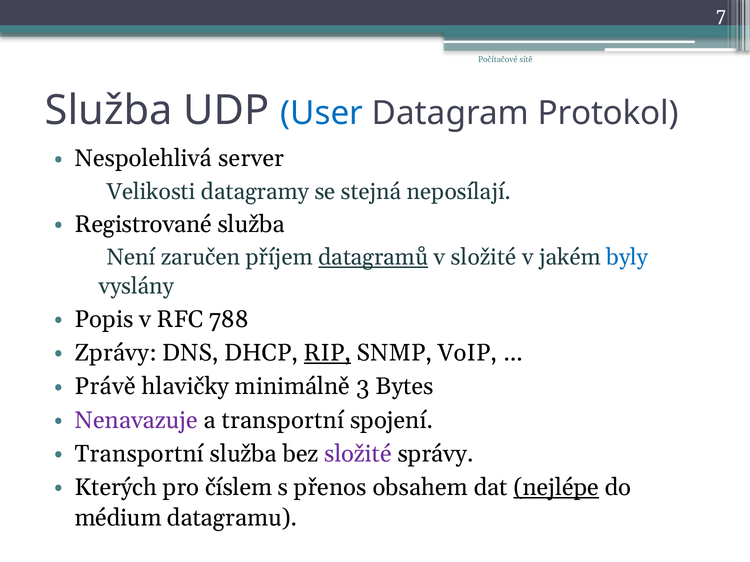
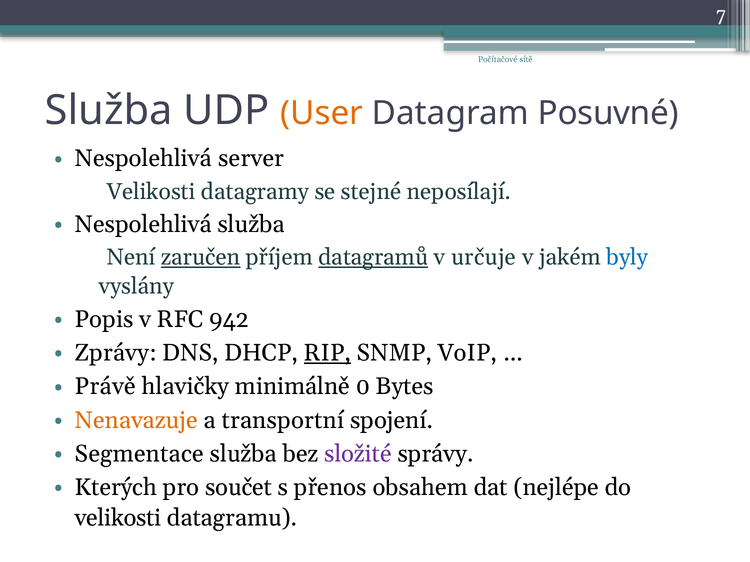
User colour: blue -> orange (322, 113)
Protokol: Protokol -> Posuvné (608, 113)
stejná: stejná -> stejné (371, 192)
Registrované: Registrované -> Nespolehlivá (143, 225)
zaručen underline: none -> present (201, 258)
v složité: složité -> určuje (484, 258)
788: 788 -> 942 (229, 320)
3: 3 -> 0 (363, 387)
Nenavazuje colour: purple -> orange (136, 421)
Transportní: Transportní -> Segmentace (139, 454)
číslem: číslem -> součet (239, 488)
nejlépe underline: present -> none (556, 488)
médium: médium -> velikosti (118, 518)
